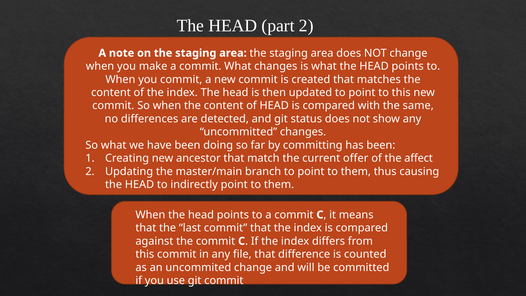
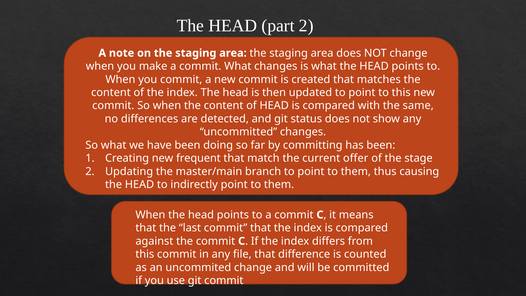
ancestor: ancestor -> frequent (198, 158)
affect: affect -> stage (419, 158)
